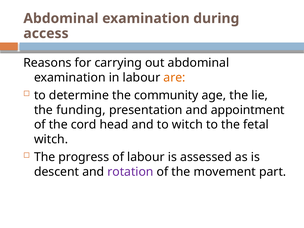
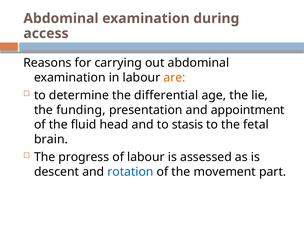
community: community -> differential (166, 95)
cord: cord -> fluid (84, 125)
to witch: witch -> stasis (187, 125)
witch: witch -> brain (51, 139)
rotation colour: purple -> blue (130, 172)
